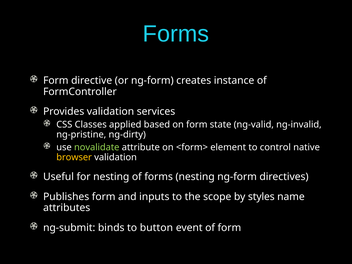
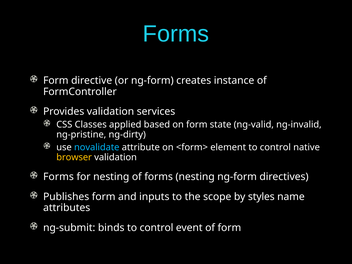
novalidate colour: light green -> light blue (97, 147)
Useful: Useful -> Forms (58, 177)
binds to button: button -> control (157, 228)
